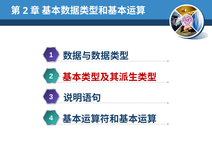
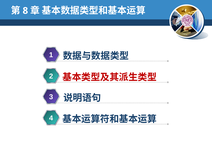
2: 2 -> 8 (25, 11)
